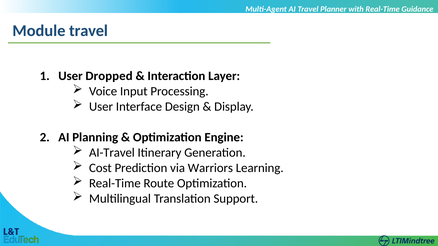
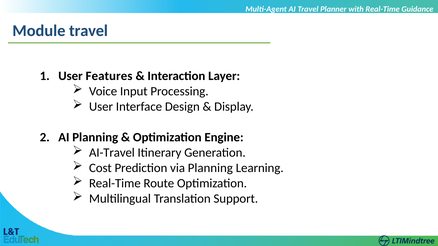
Dropped: Dropped -> Features (109, 76)
via Warriors: Warriors -> Planning (210, 168)
